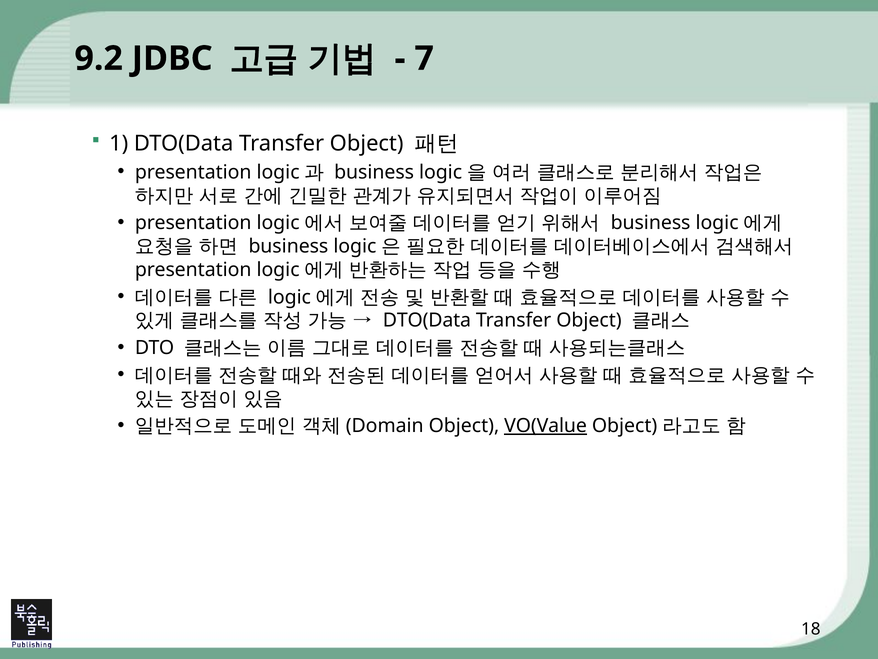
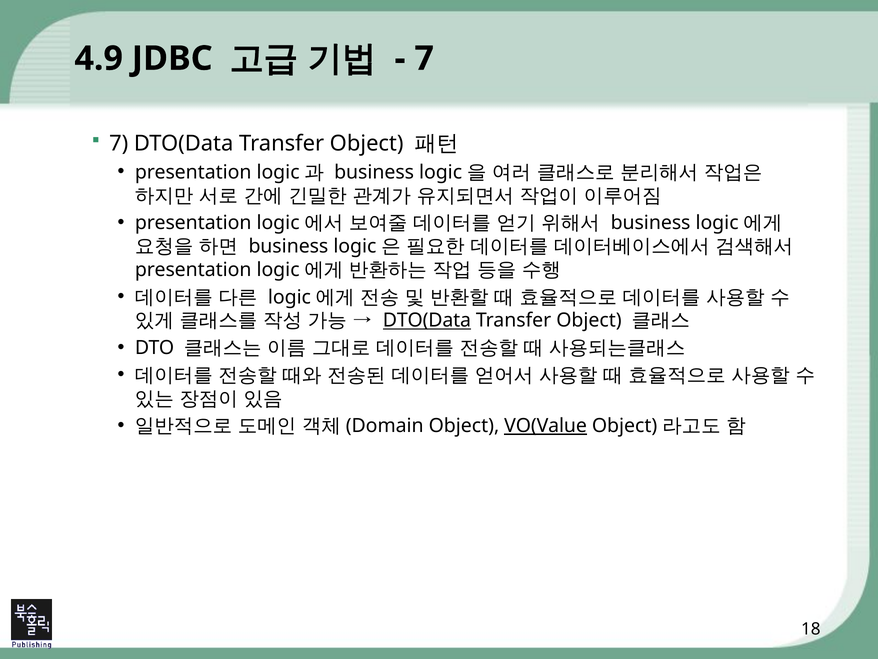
9.2: 9.2 -> 4.9 (99, 58)
1: 1 -> 7 (119, 143)
DTO(Data underline: none -> present (427, 320)
